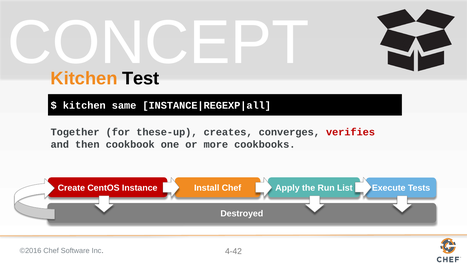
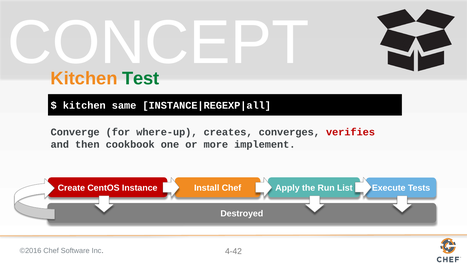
Test colour: black -> green (141, 78)
Together: Together -> Converge (75, 132)
these-up: these-up -> where-up (167, 132)
cookbooks: cookbooks -> implement (265, 144)
